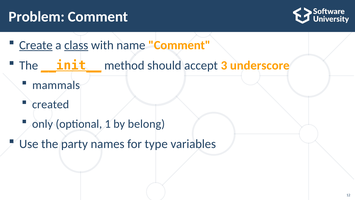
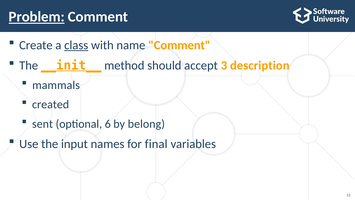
Problem underline: none -> present (37, 17)
Create underline: present -> none (36, 45)
underscore: underscore -> description (260, 65)
only: only -> sent (43, 124)
1: 1 -> 6 (108, 124)
party: party -> input (74, 144)
type: type -> final (156, 144)
